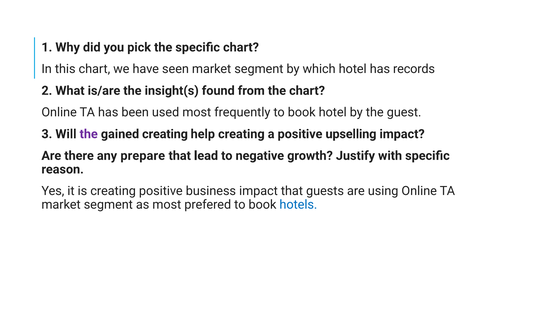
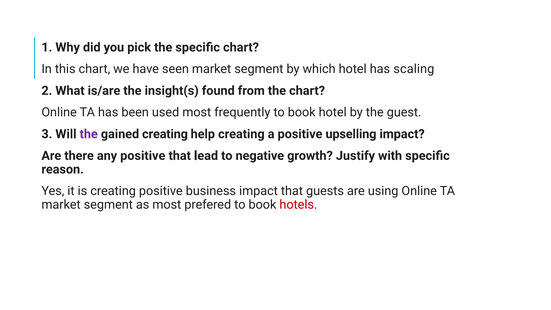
records: records -> scaling (414, 69)
any prepare: prepare -> positive (143, 156)
hotels colour: blue -> red (298, 205)
